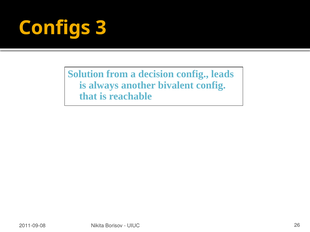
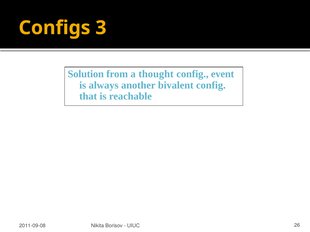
decision: decision -> thought (156, 74)
leads: leads -> event (223, 74)
